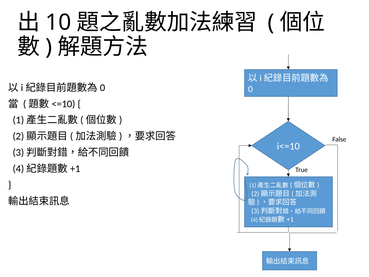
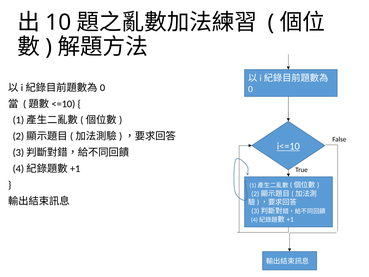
i<=10 underline: none -> present (288, 146)
